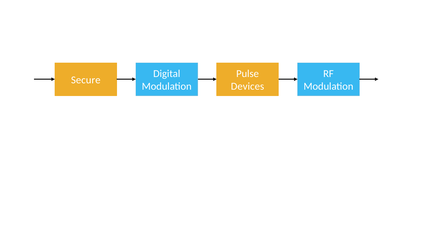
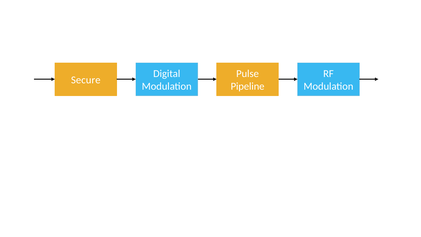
Devices: Devices -> Pipeline (248, 86)
